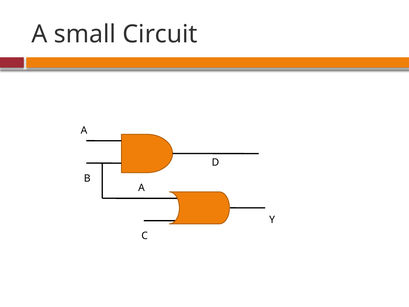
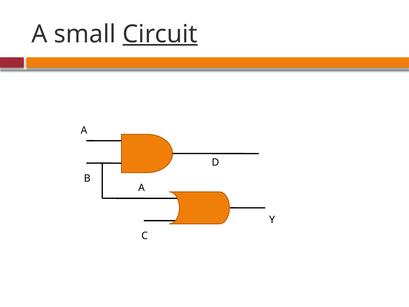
Circuit underline: none -> present (160, 34)
